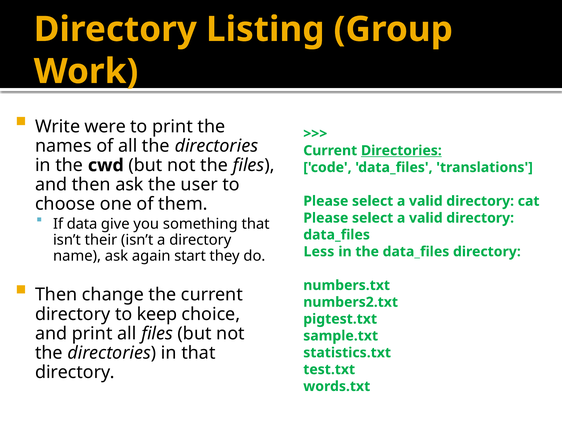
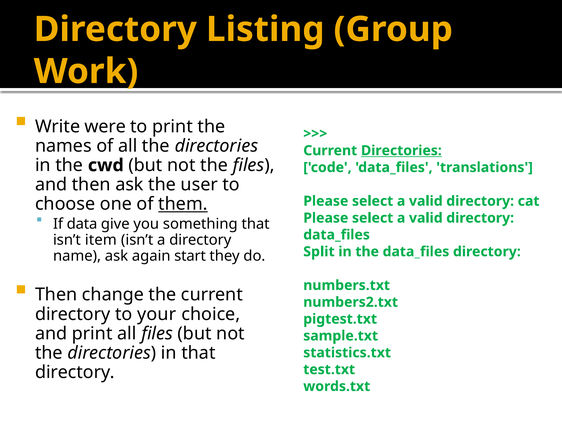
them underline: none -> present (183, 204)
their: their -> item (101, 240)
Less: Less -> Split (319, 252)
keep: keep -> your (157, 314)
